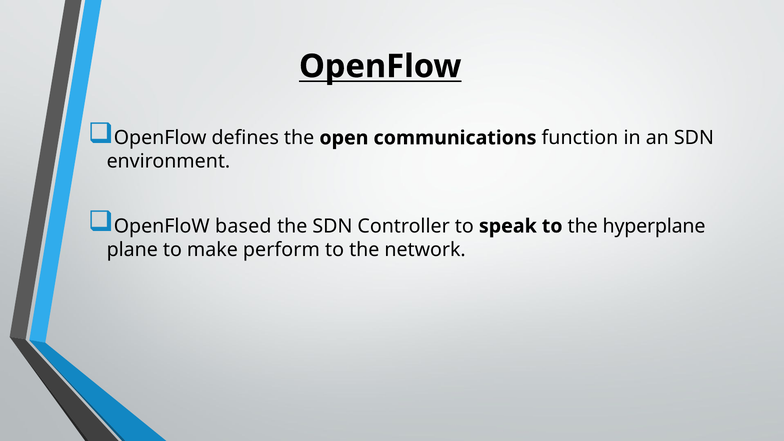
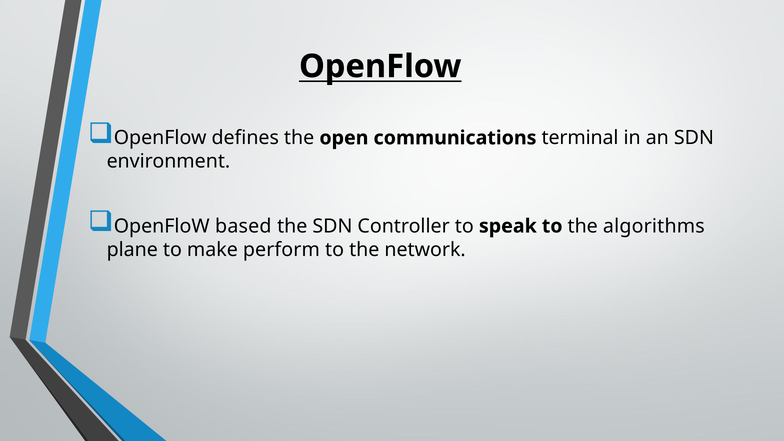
function: function -> terminal (580, 138)
hyperplane: hyperplane -> algorithms (654, 226)
